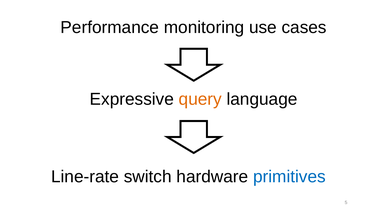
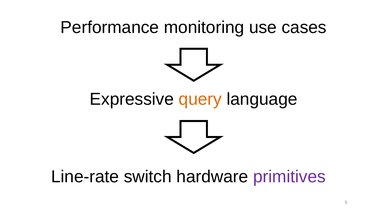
primitives colour: blue -> purple (289, 176)
